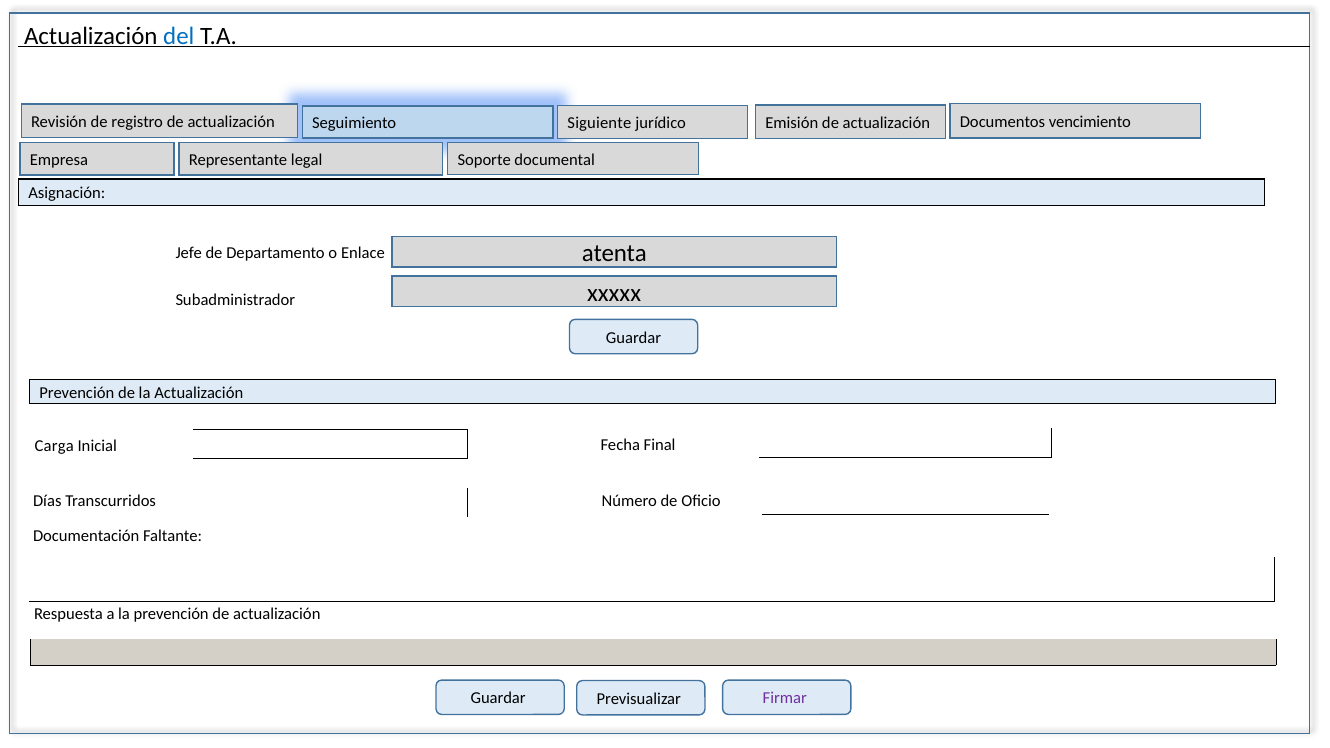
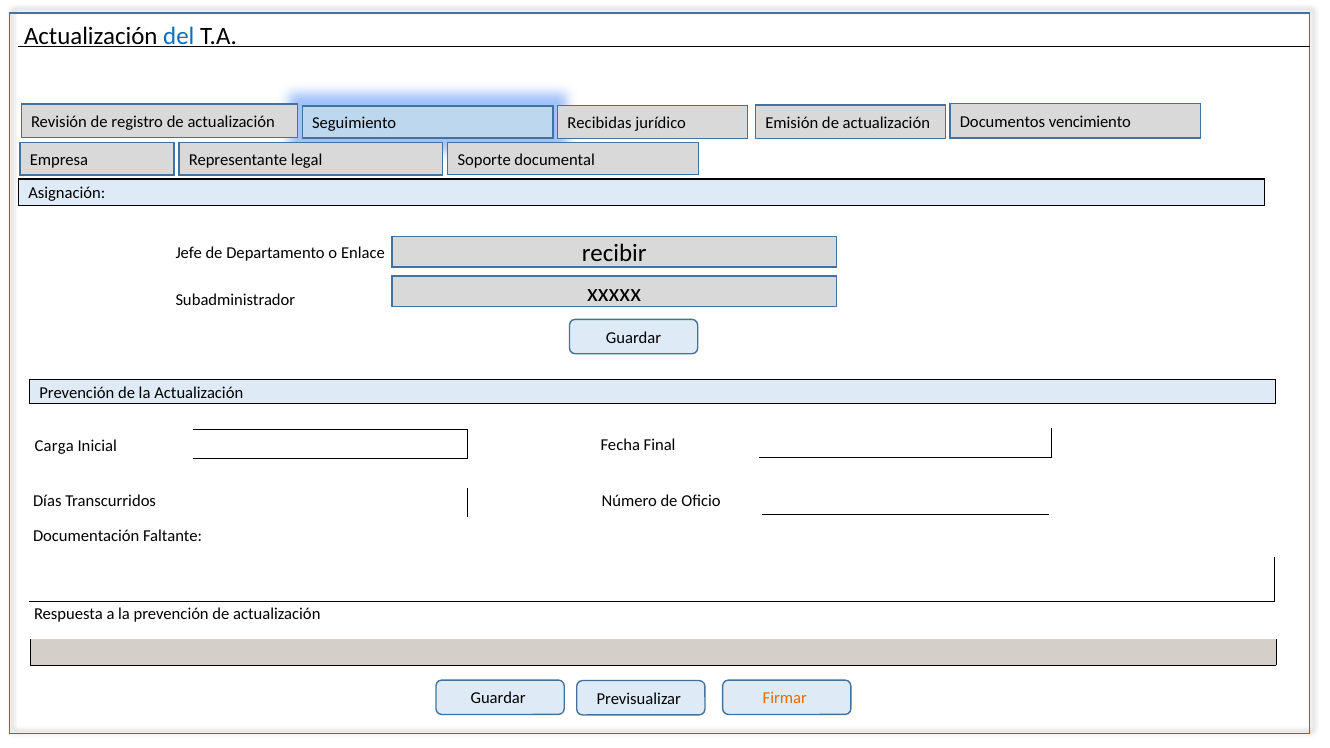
Siguiente: Siguiente -> Recibidas (599, 123)
atenta: atenta -> recibir (614, 254)
Firmar colour: purple -> orange (785, 698)
